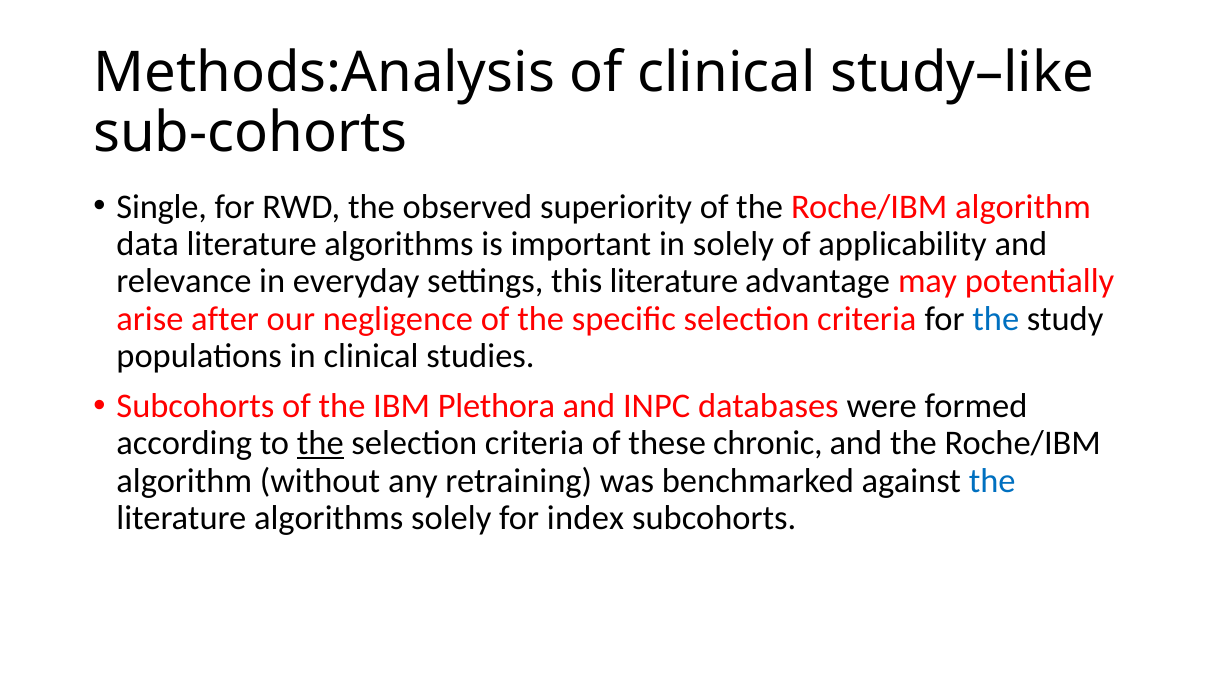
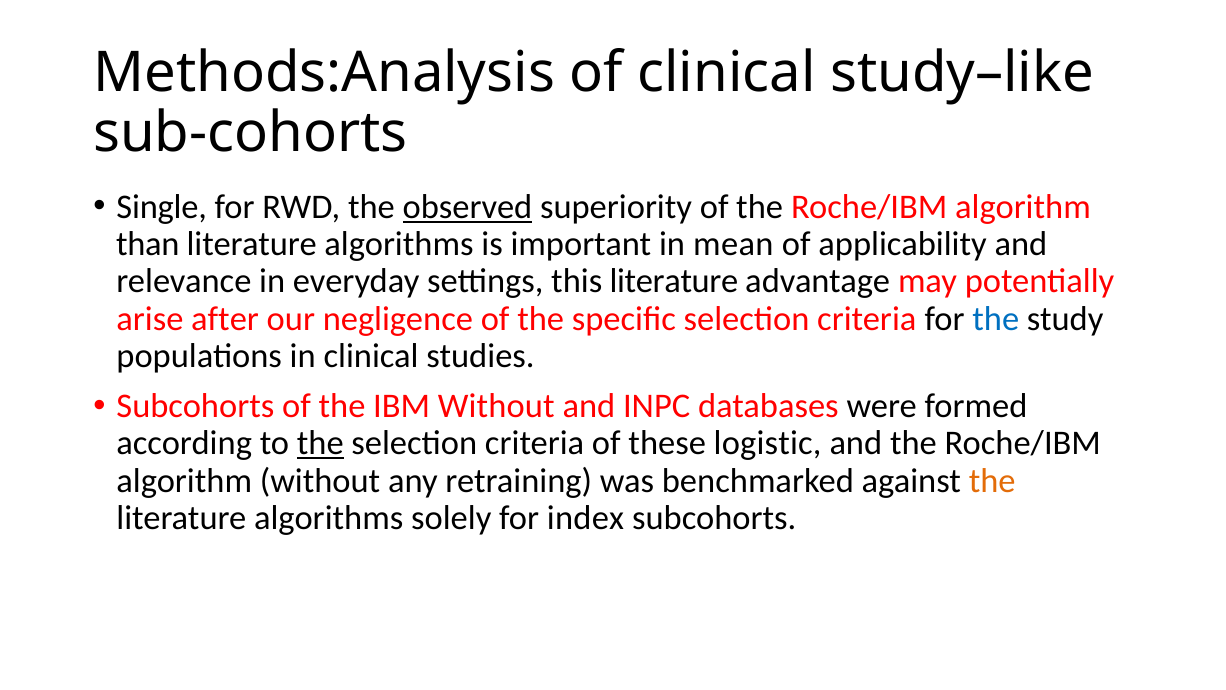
observed underline: none -> present (467, 207)
data: data -> than (148, 244)
in solely: solely -> mean (733, 244)
IBM Plethora: Plethora -> Without (496, 406)
chronic: chronic -> logistic (768, 443)
the colour: blue -> orange (992, 480)
